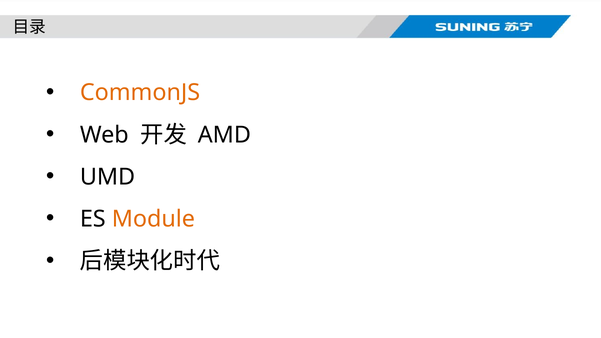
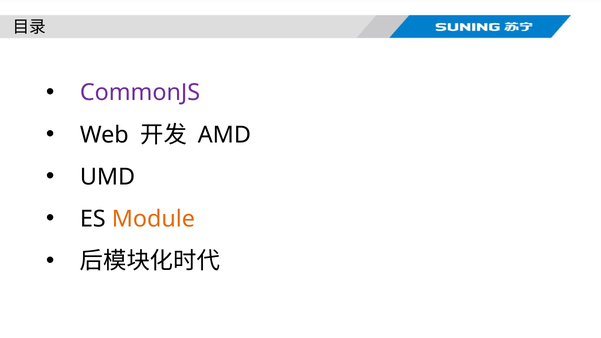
CommonJS colour: orange -> purple (140, 93)
